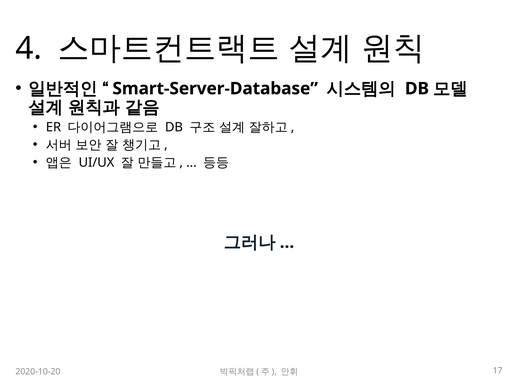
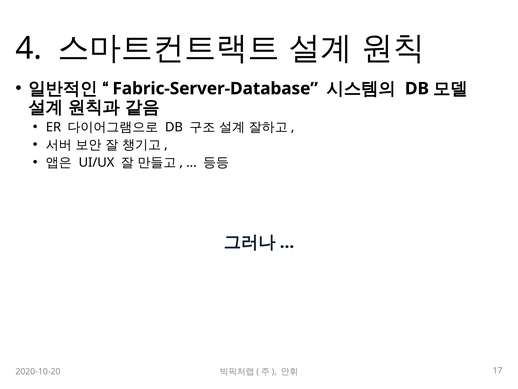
Smart-Server-Database: Smart-Server-Database -> Fabric-Server-Database (215, 88)
